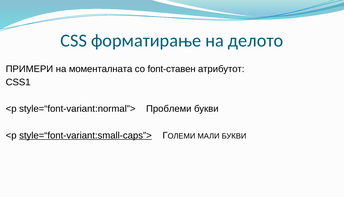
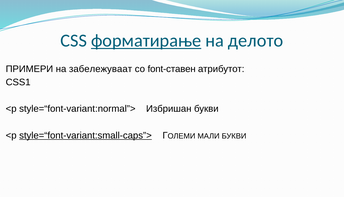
форматирање underline: none -> present (146, 41)
моменталната: моменталната -> забележуваат (101, 69)
Проблеми: Проблеми -> Избришан (169, 109)
